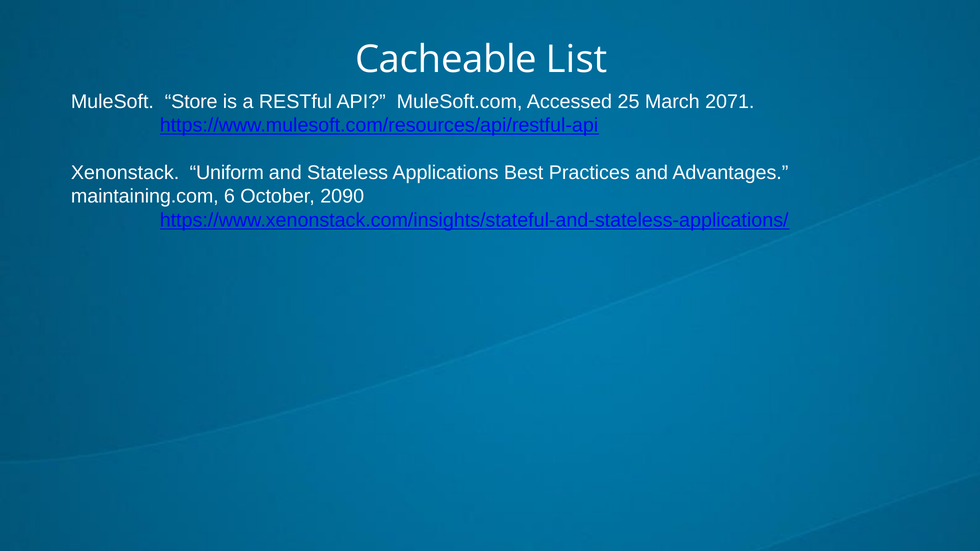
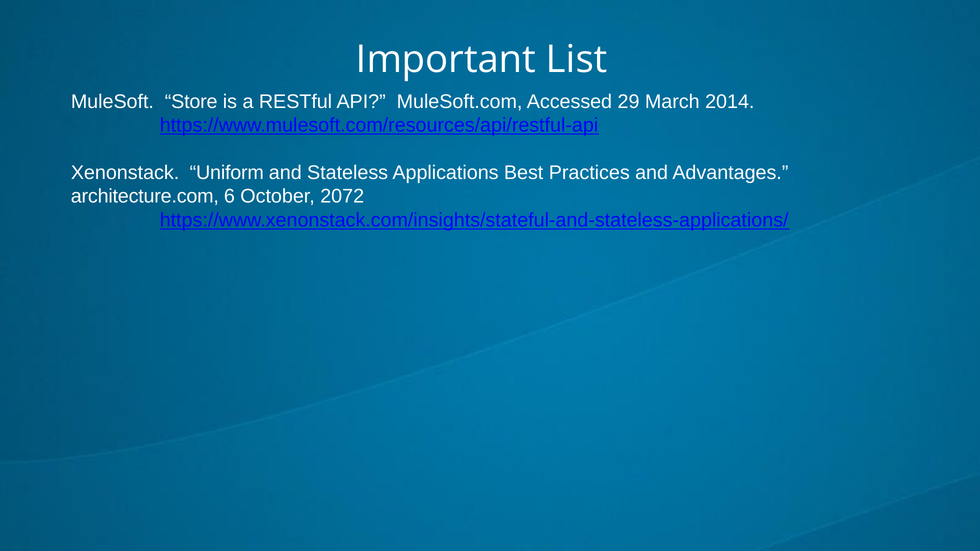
Cacheable: Cacheable -> Important (446, 60)
25: 25 -> 29 (629, 102)
2071: 2071 -> 2014 (730, 102)
maintaining.com: maintaining.com -> architecture.com (145, 197)
2090: 2090 -> 2072 (342, 197)
